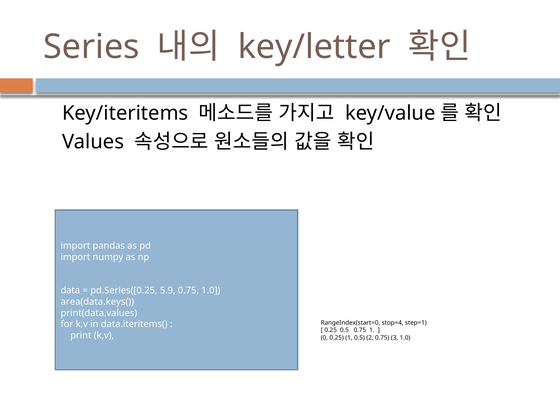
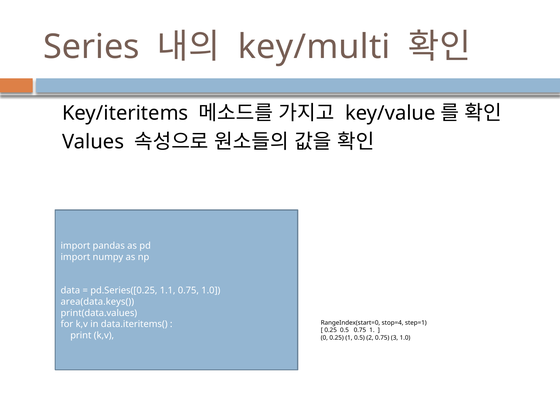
key/letter: key/letter -> key/multi (314, 47)
5.9: 5.9 -> 1.1 (168, 291)
